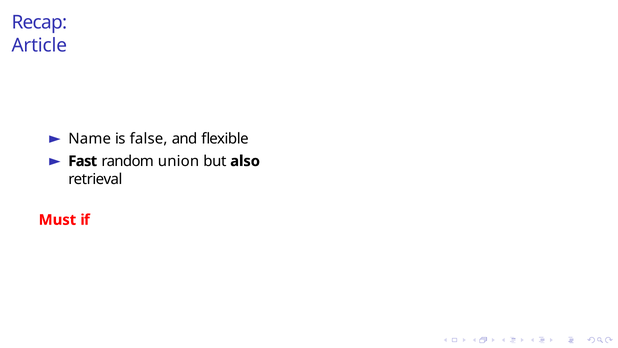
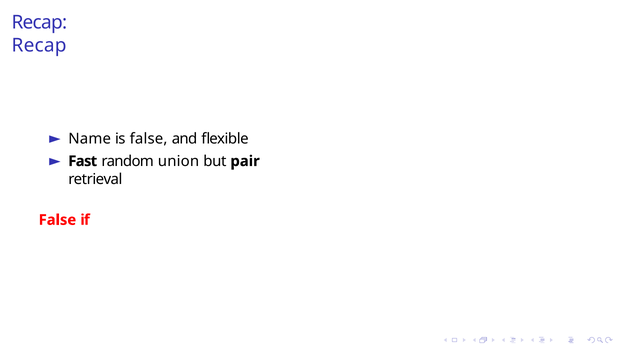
Article: Article -> Recap (39, 45)
also: also -> pair (245, 161)
Must: Must -> False (57, 220)
